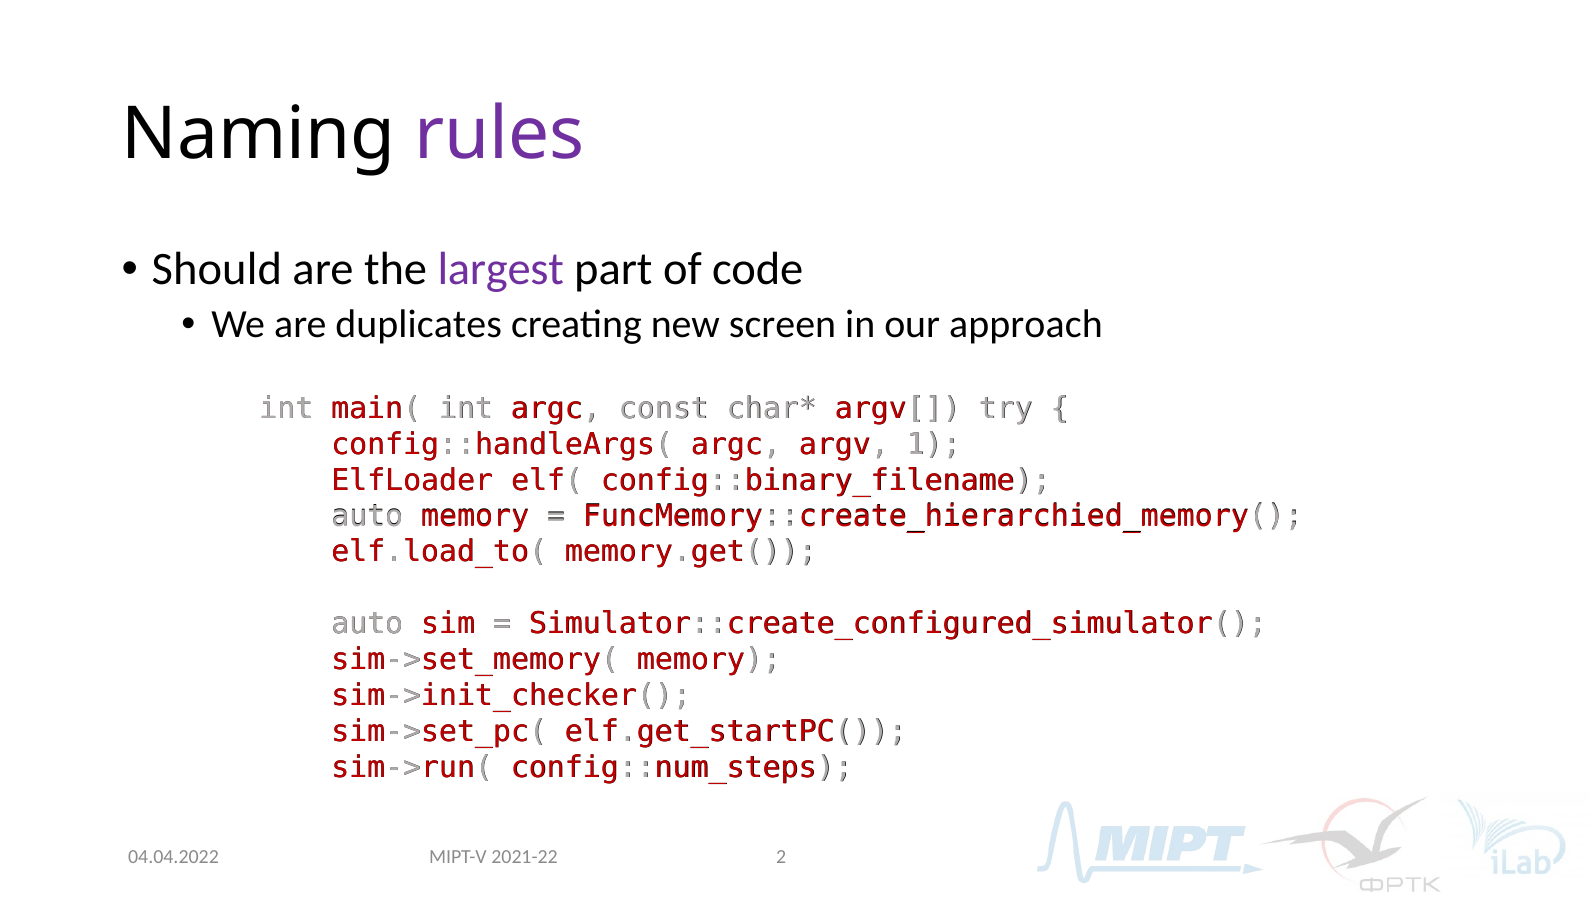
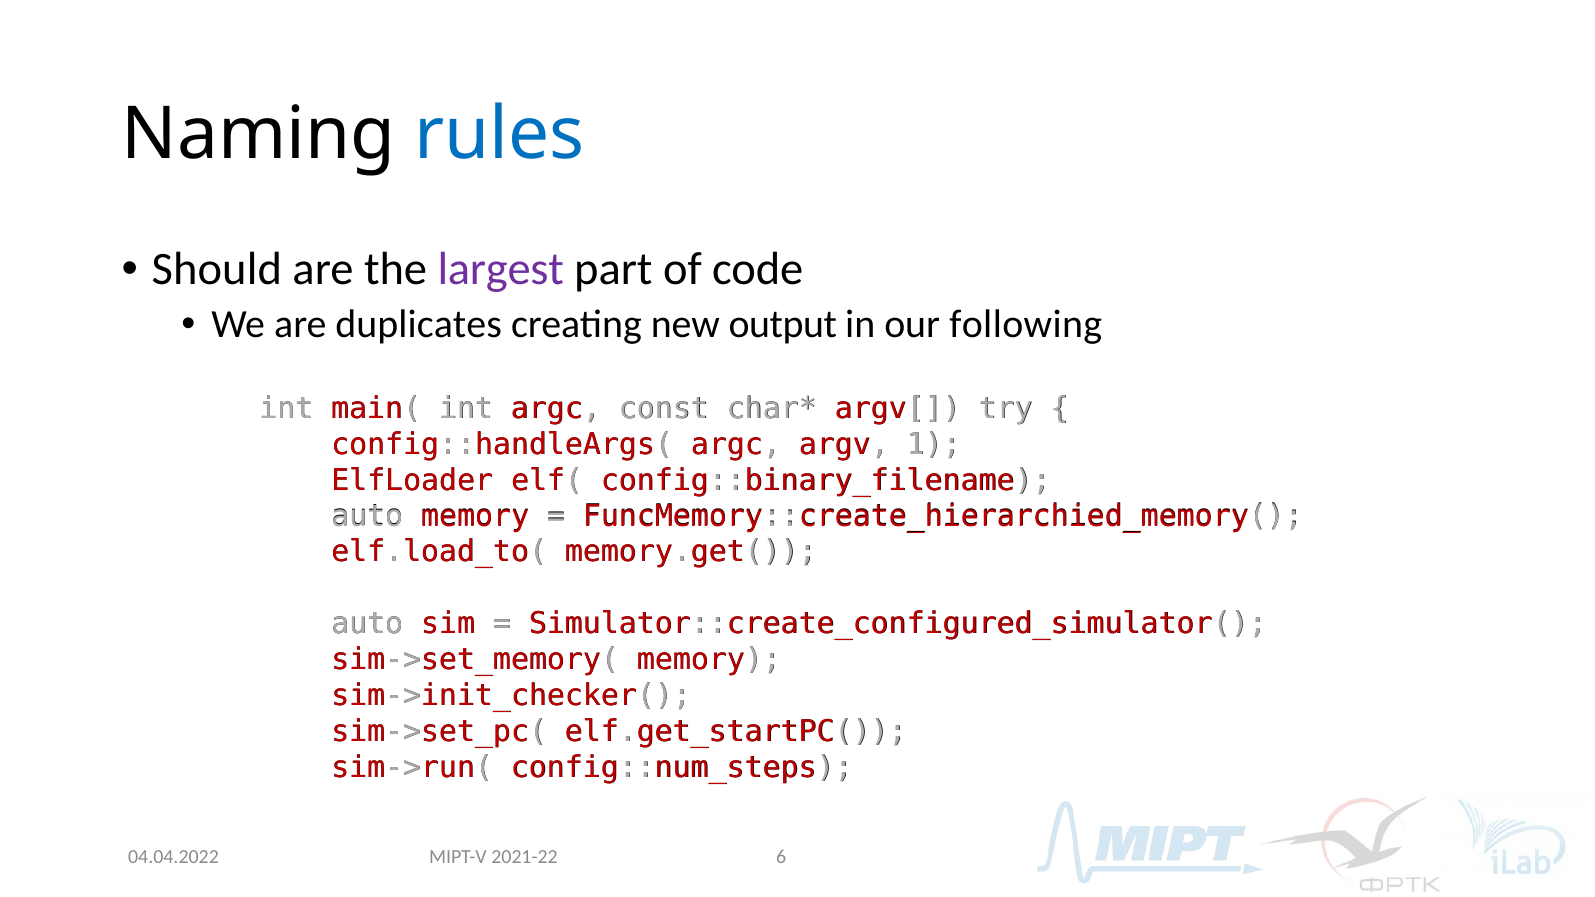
rules colour: purple -> blue (500, 134)
screen: screen -> output (783, 325)
approach: approach -> following (1026, 325)
2: 2 -> 6 (781, 857)
